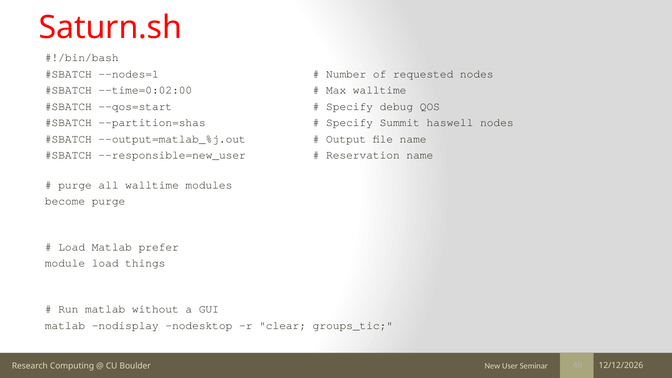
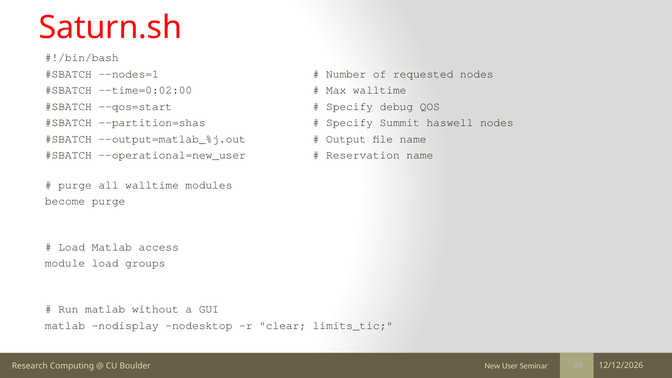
--responsible=new_user: --responsible=new_user -> --operational=new_user (172, 155)
prefer: prefer -> access (159, 247)
things: things -> groups (145, 263)
groups_tic: groups_tic -> limits_tic (353, 325)
